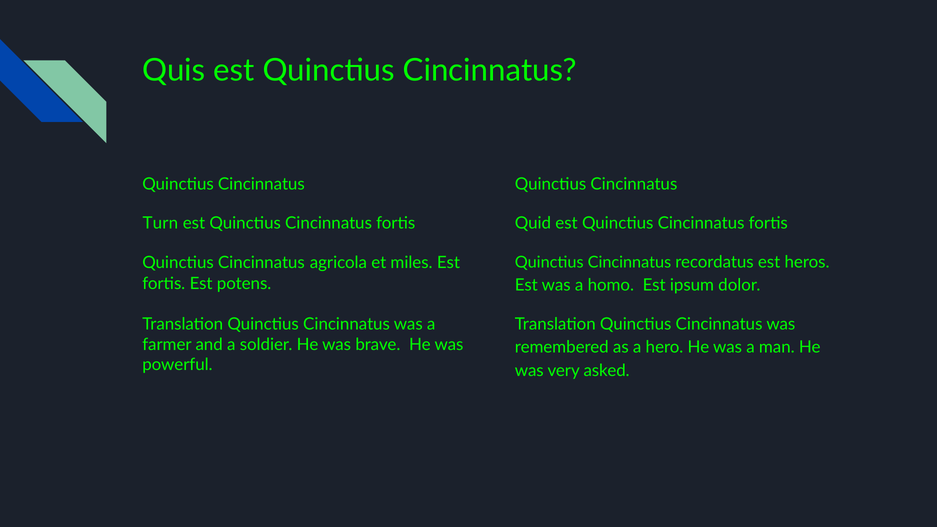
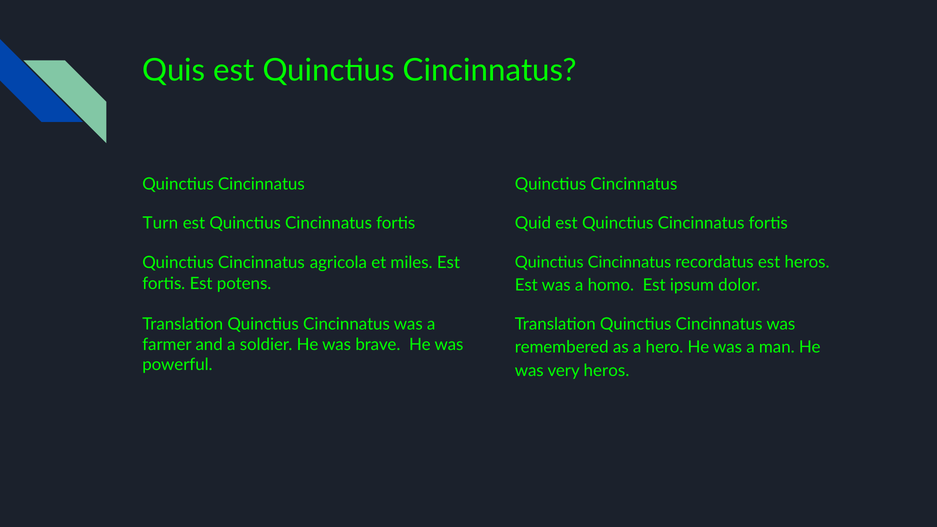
very asked: asked -> heros (606, 371)
